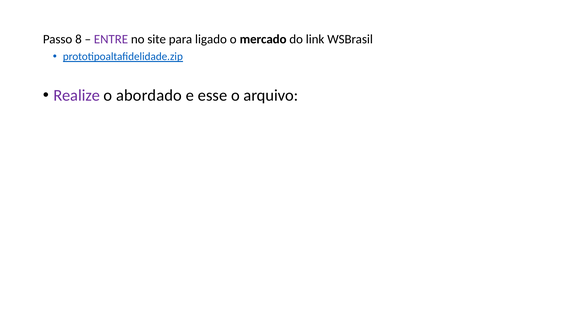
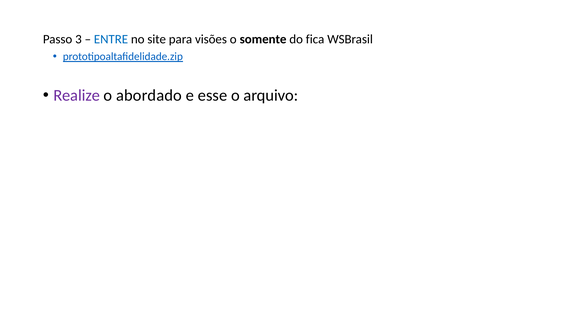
8: 8 -> 3 (78, 39)
ENTRE colour: purple -> blue (111, 39)
ligado: ligado -> visões (211, 39)
mercado: mercado -> somente (263, 39)
link: link -> fica (315, 39)
